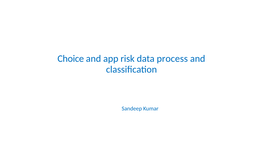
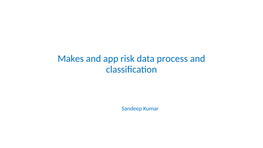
Choice: Choice -> Makes (71, 59)
